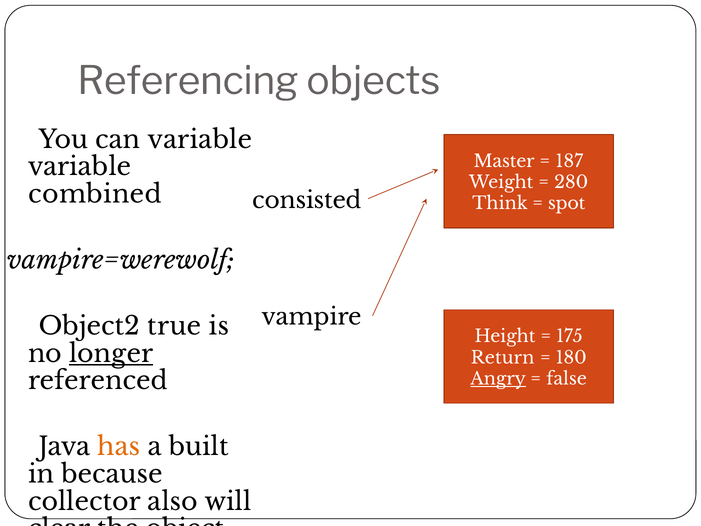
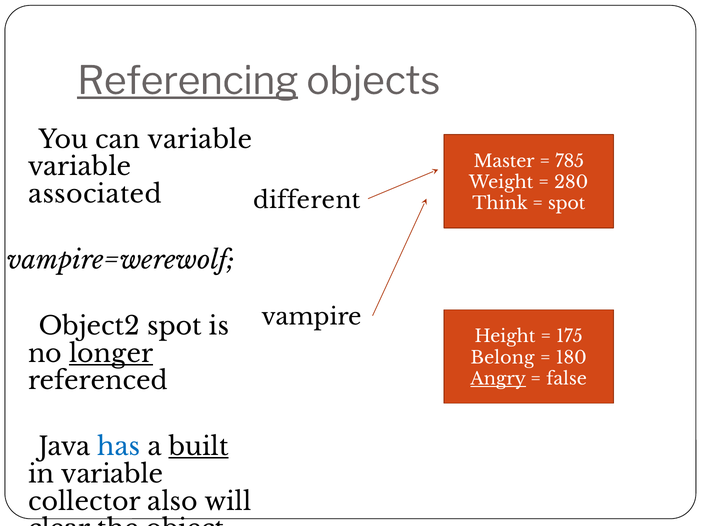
Referencing underline: none -> present (188, 81)
187: 187 -> 785 (570, 161)
combined: combined -> associated (95, 194)
consisted: consisted -> different (307, 200)
true: true -> spot (175, 326)
Return: Return -> Belong (503, 358)
has colour: orange -> blue (119, 447)
built underline: none -> present (199, 447)
in because: because -> variable (112, 474)
